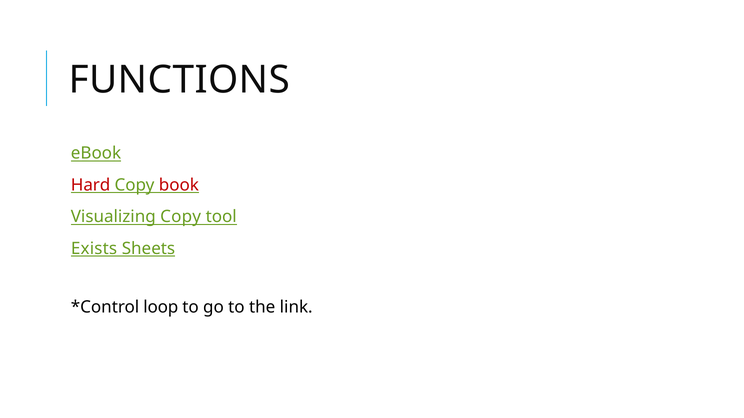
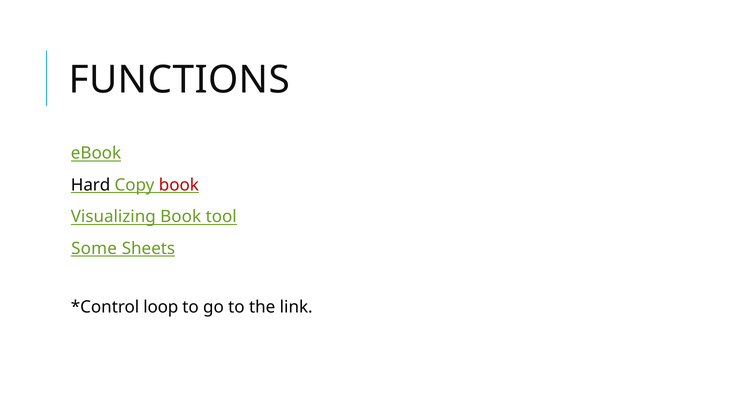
Hard colour: red -> black (91, 185)
Visualizing Copy: Copy -> Book (181, 217)
Exists: Exists -> Some (94, 249)
